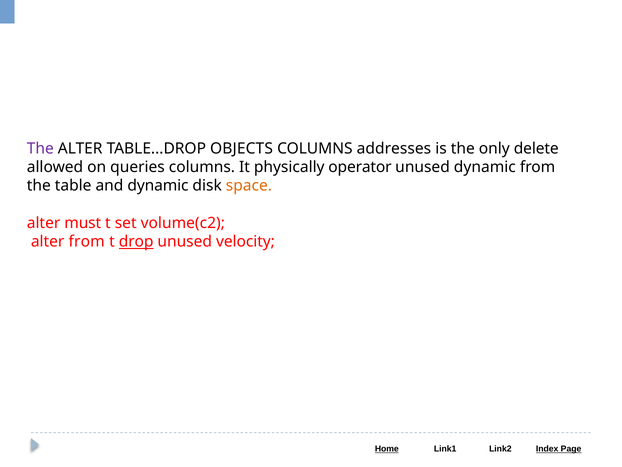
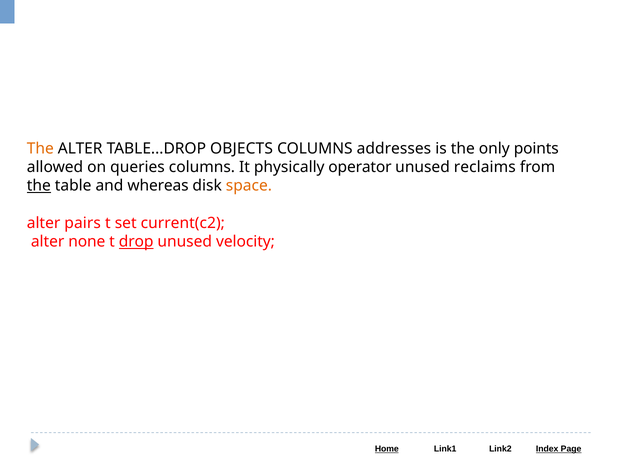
The colour: purple -> orange (40, 148)
delete: delete -> points (536, 148)
unused dynamic: dynamic -> reclaims (485, 167)
the underline: none -> present (39, 186)
and dynamic: dynamic -> whereas (158, 186)
must: must -> pairs (83, 223)
volume(c2: volume(c2 -> current(c2 (183, 223)
alter from: from -> none (87, 242)
